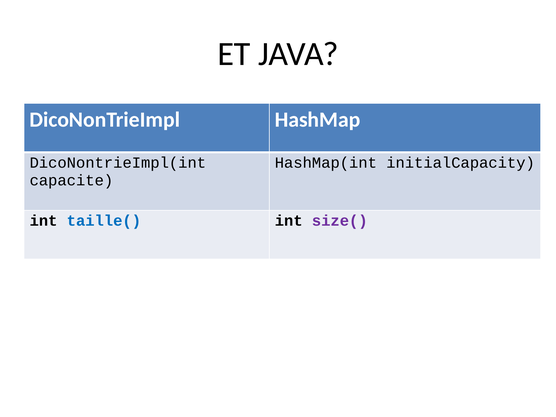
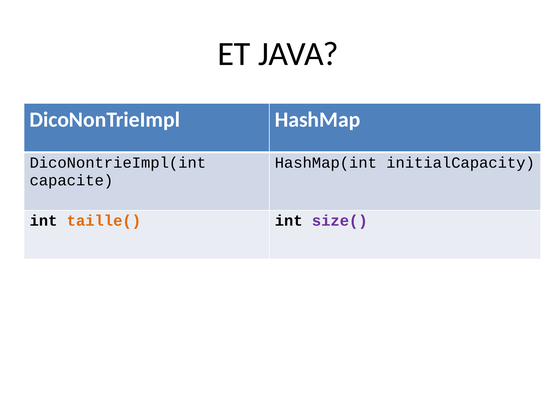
taille( colour: blue -> orange (104, 221)
